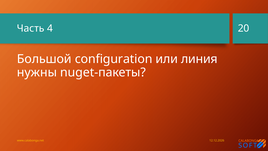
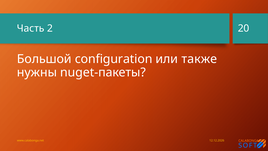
4: 4 -> 2 (50, 28)
линия: линия -> также (199, 59)
